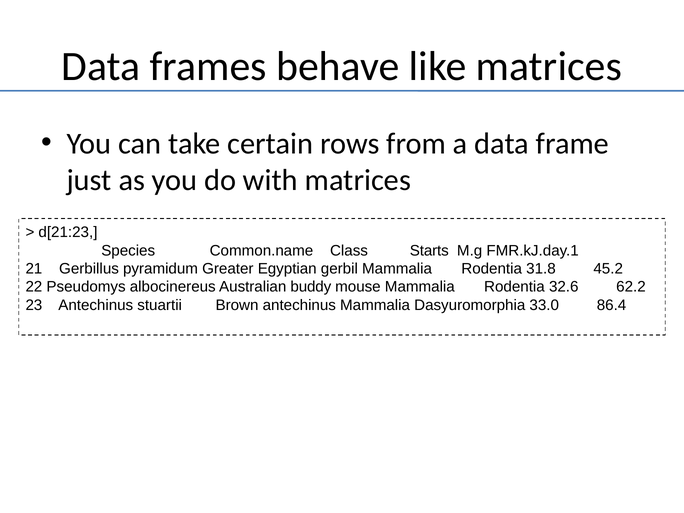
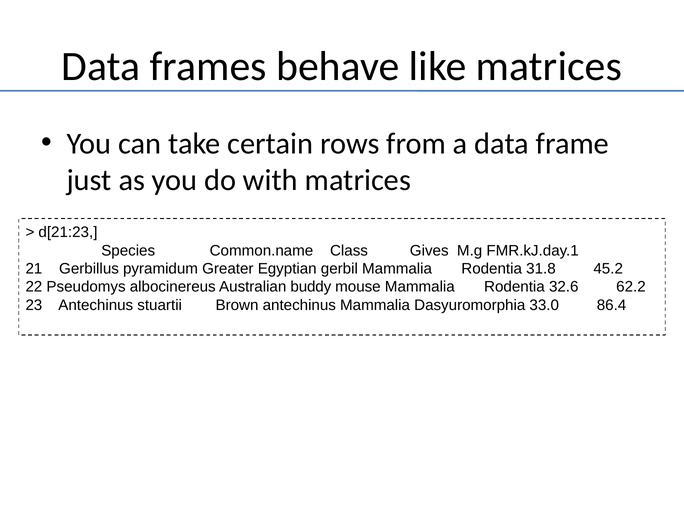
Starts: Starts -> Gives (429, 250)
